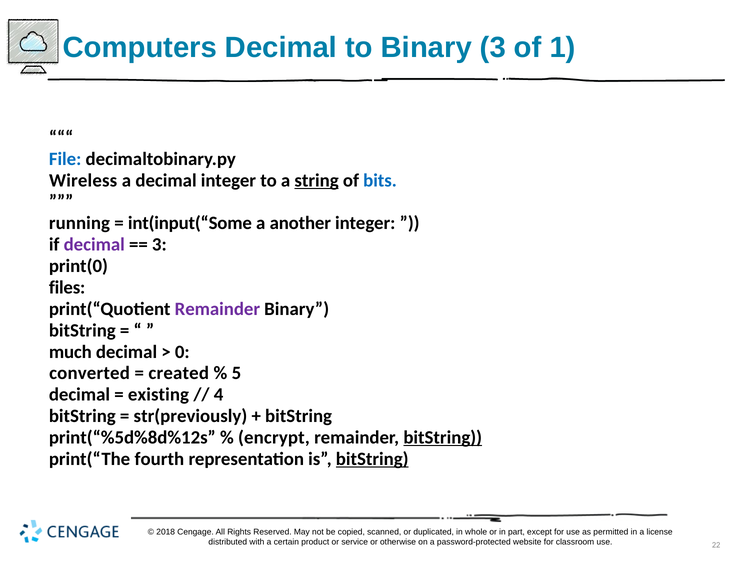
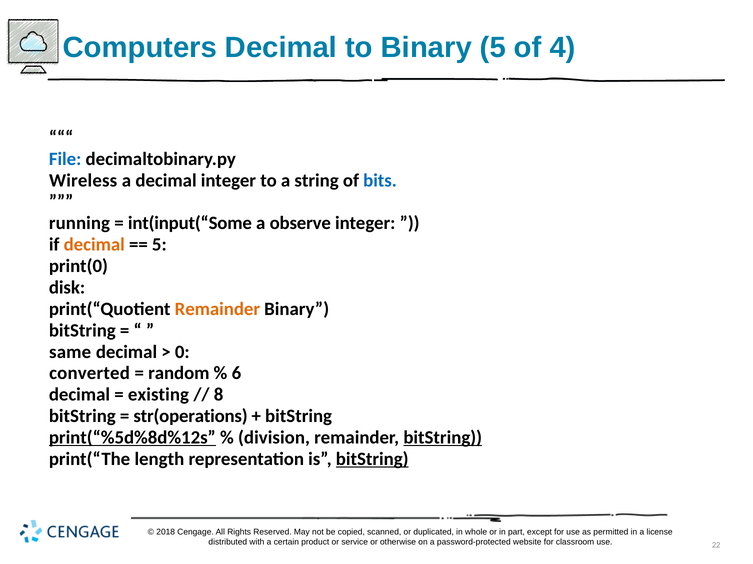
Binary 3: 3 -> 5 (493, 48)
1: 1 -> 4 (563, 48)
string underline: present -> none (317, 181)
another: another -> observe (300, 224)
decimal colour: purple -> orange (94, 245)
3: 3 -> 5 (159, 245)
files: files -> disk (67, 288)
Remainder colour: purple -> orange (217, 309)
much: much -> same (70, 352)
created: created -> random (179, 374)
5: 5 -> 6 (236, 374)
4: 4 -> 8 (219, 395)
str(previously: str(previously -> str(operations (191, 417)
print(“%5d%8d%12s underline: none -> present (132, 438)
encrypt: encrypt -> division (274, 438)
fourth: fourth -> length (159, 460)
